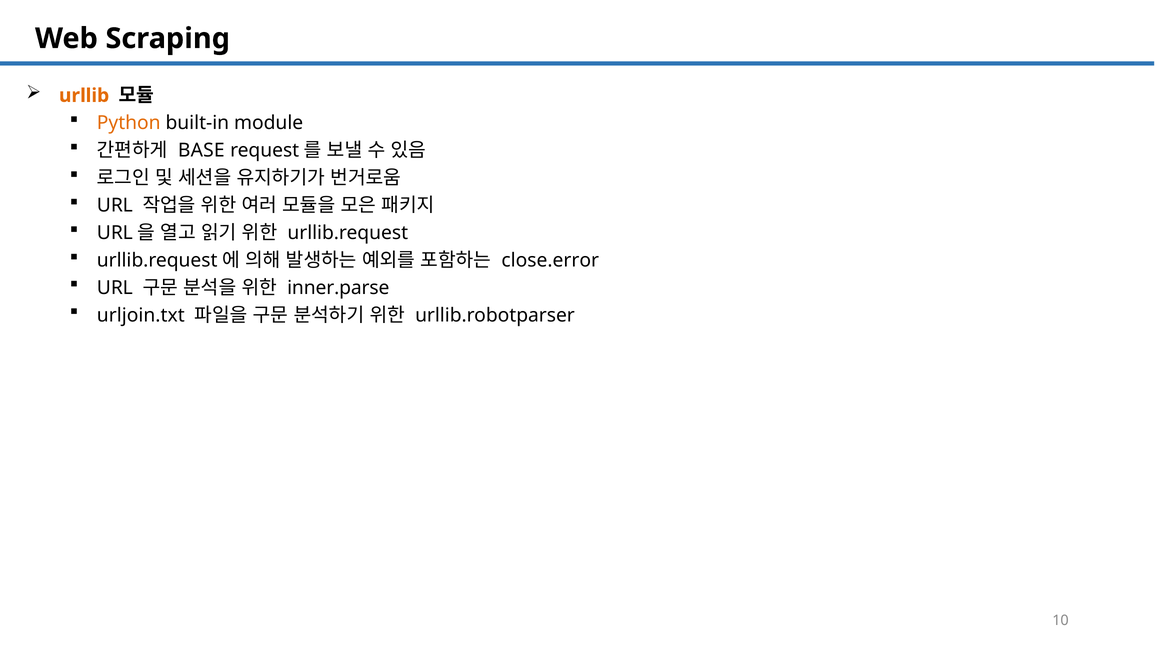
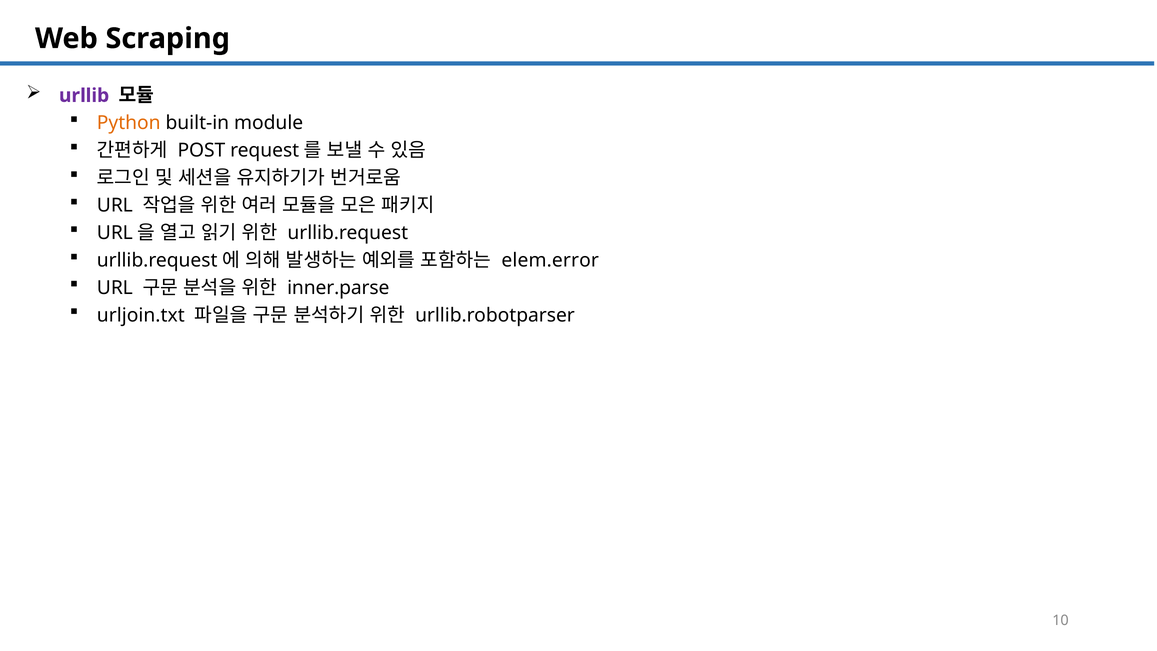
urllib colour: orange -> purple (84, 96)
BASE: BASE -> POST (201, 150)
close.error: close.error -> elem.error (550, 260)
